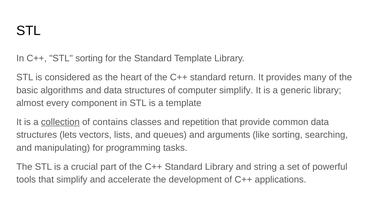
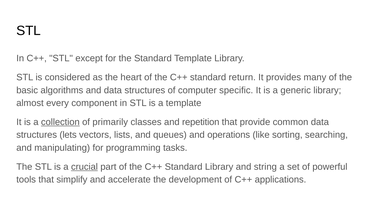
STL sorting: sorting -> except (89, 58)
computer simplify: simplify -> specific (236, 90)
contains: contains -> primarily (110, 122)
arguments: arguments -> operations (229, 135)
crucial underline: none -> present (84, 166)
